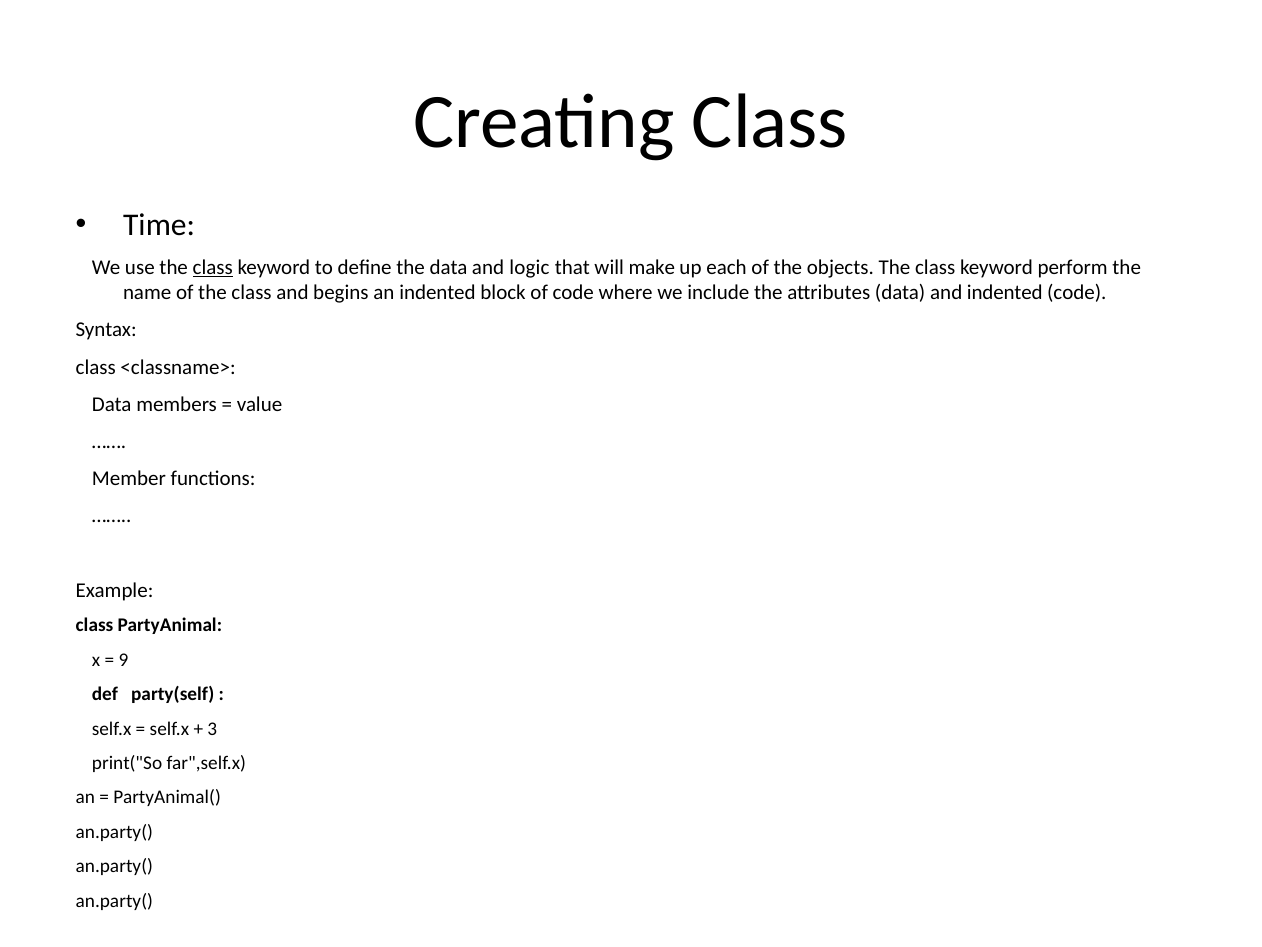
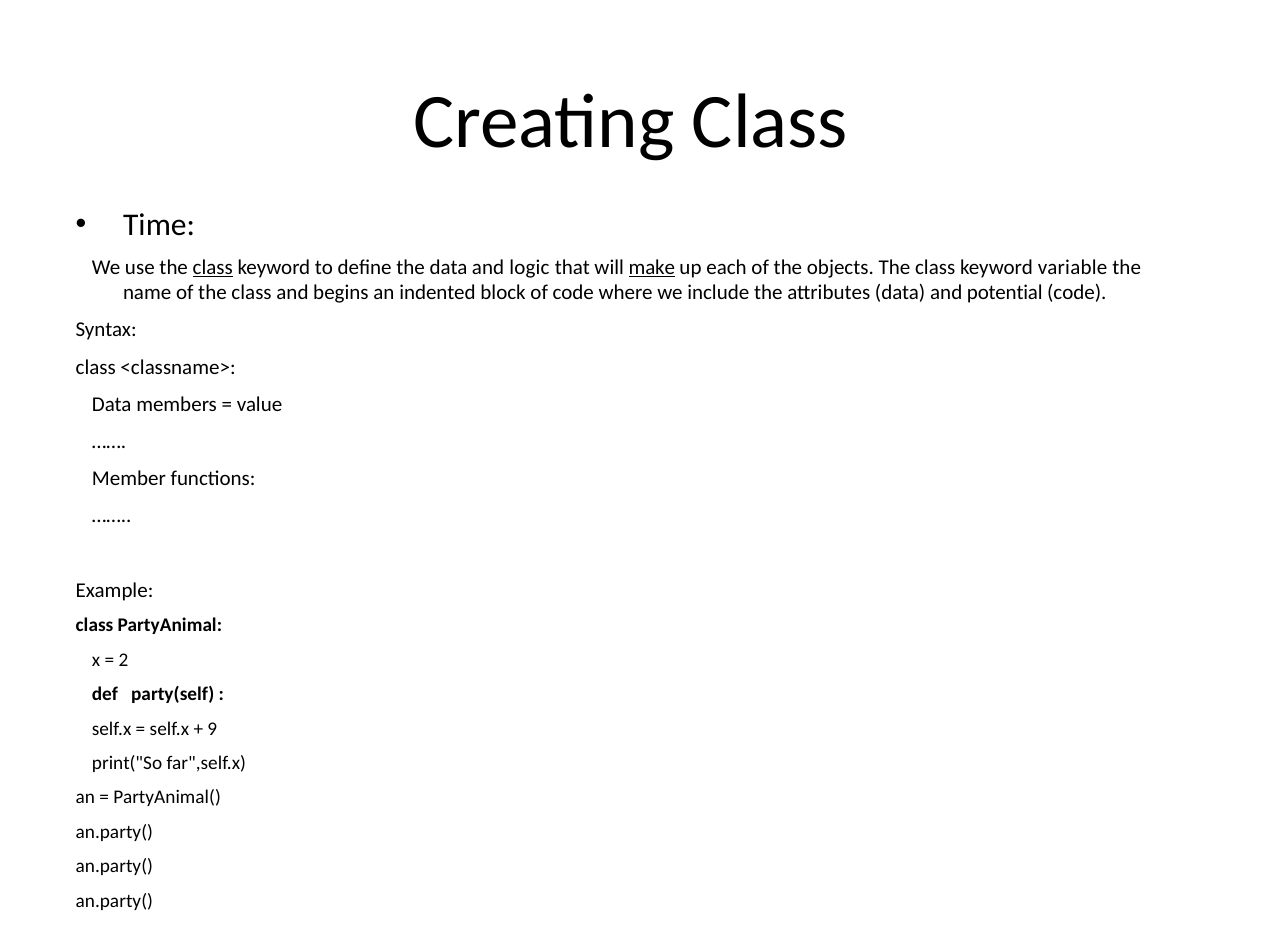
make underline: none -> present (652, 267)
perform: perform -> variable (1073, 267)
and indented: indented -> potential (1005, 293)
9: 9 -> 2 (124, 660)
3: 3 -> 9 (212, 728)
